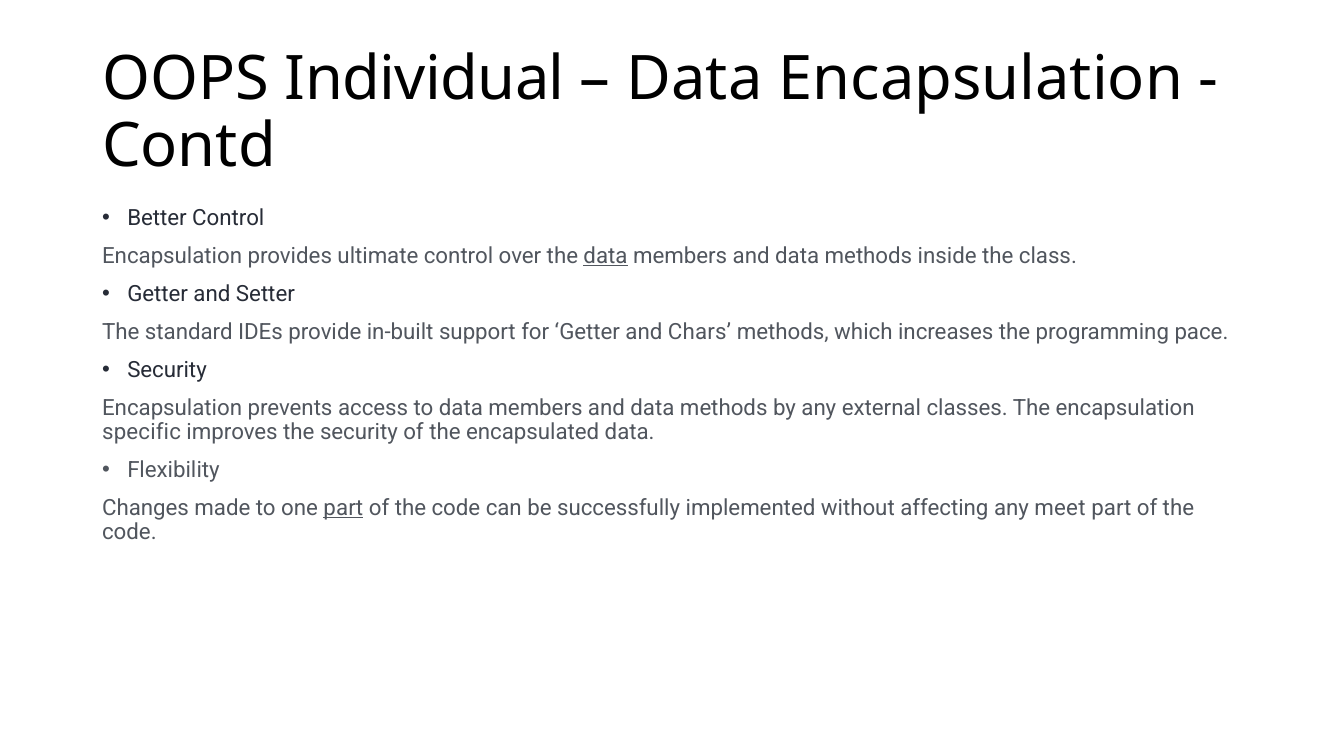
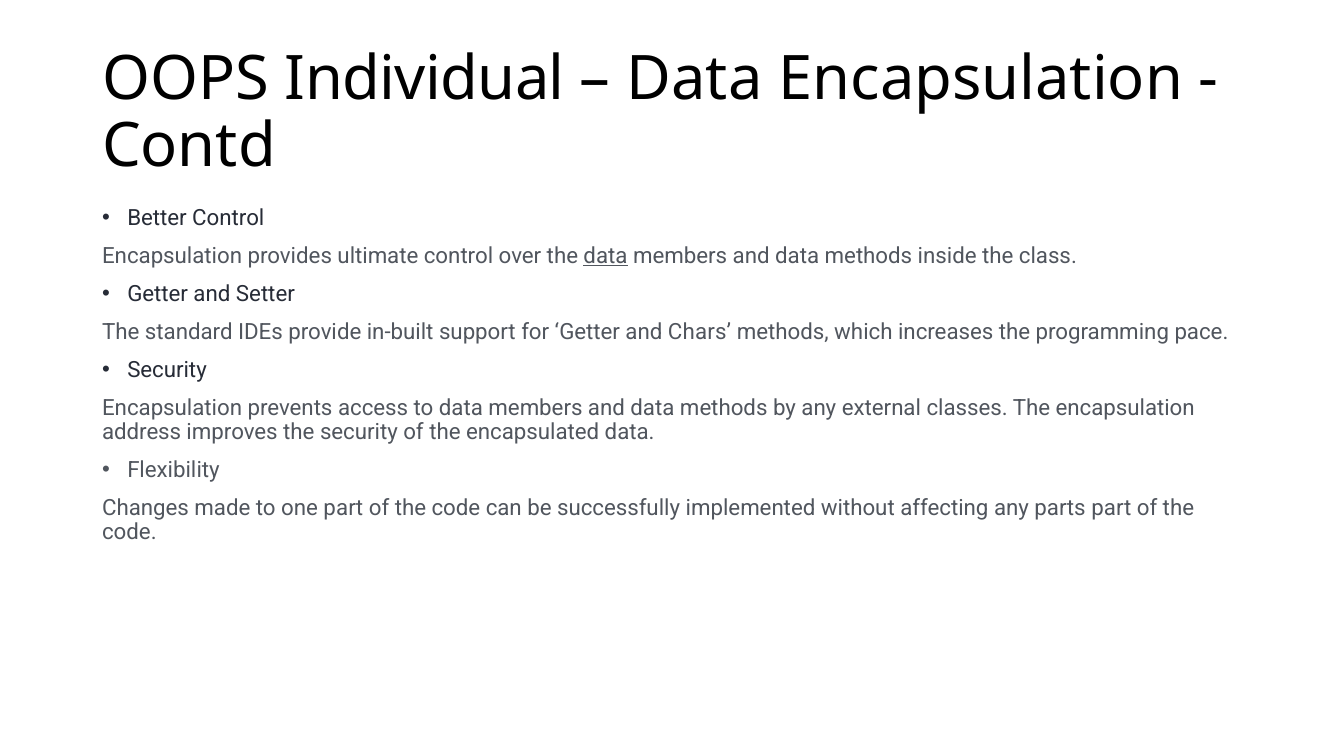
specific: specific -> address (142, 432)
part underline: present -> none (343, 508)
meet: meet -> parts (1060, 508)
